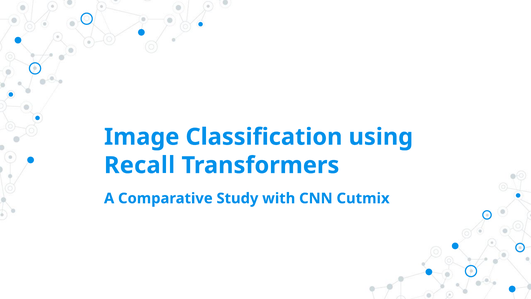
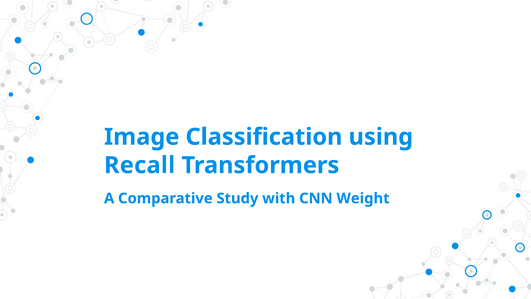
Cutmix: Cutmix -> Weight (363, 198)
